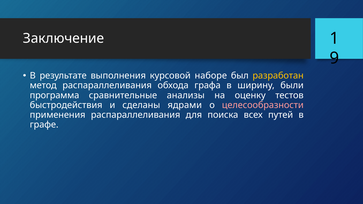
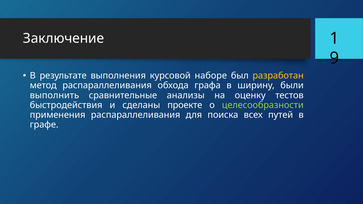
программа: программа -> выполнить (54, 95)
ядрами: ядрами -> проекте (185, 105)
целесообразности colour: pink -> light green (263, 105)
